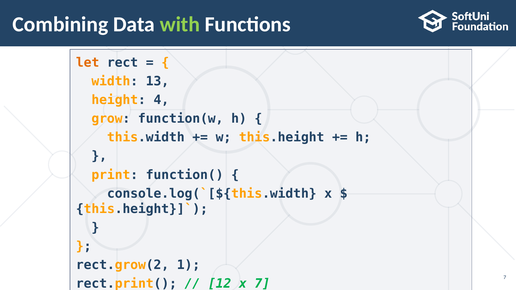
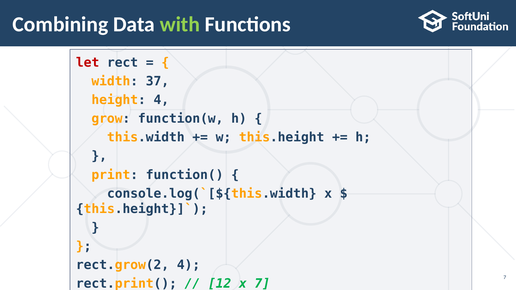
let colour: orange -> red (88, 63)
13: 13 -> 37 (157, 81)
rect.grow(2 1: 1 -> 4 (189, 265)
